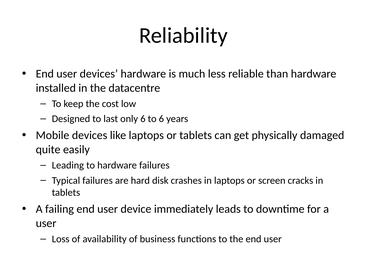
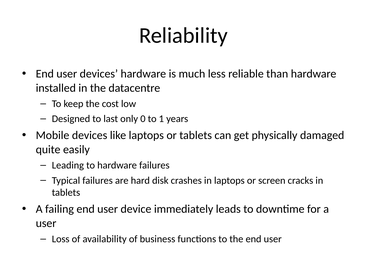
only 6: 6 -> 0 (143, 119)
to 6: 6 -> 1 (161, 119)
